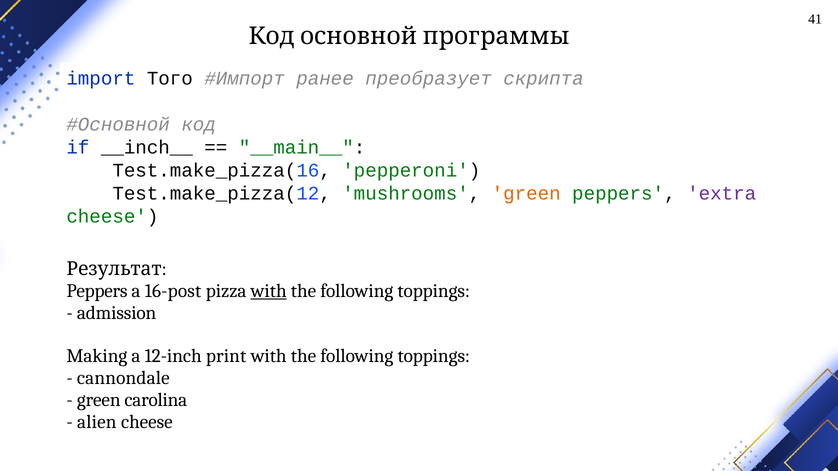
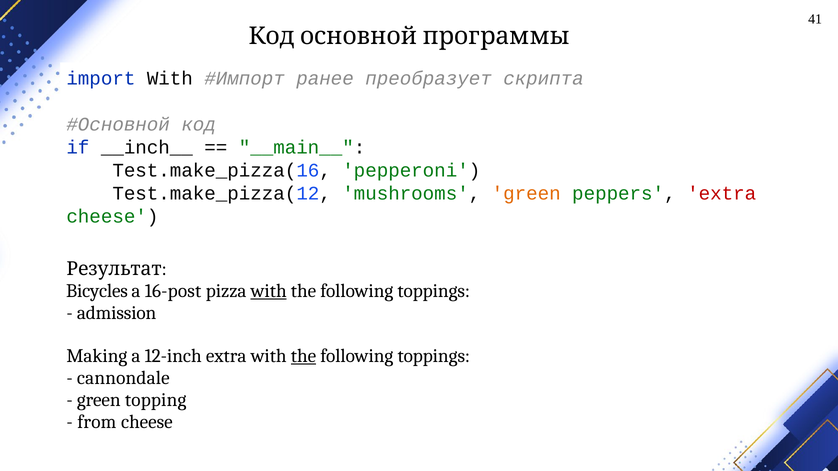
import Того: Того -> With (170, 79)
extra colour: purple -> red (722, 194)
Peppers: Peppers -> Bicycles (97, 291)
12-inch print: print -> extra (226, 356)
the underline: none -> present (303, 356)
carolina: carolina -> topping (156, 400)
alien: alien -> from (97, 422)
